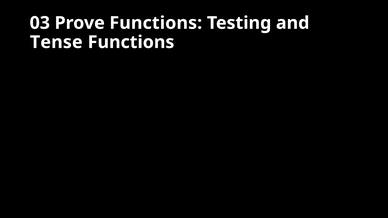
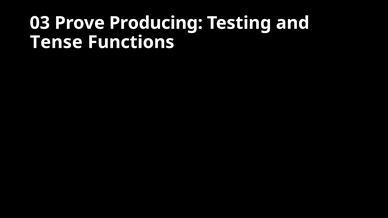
Prove Functions: Functions -> Producing (156, 23)
